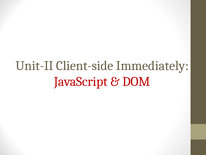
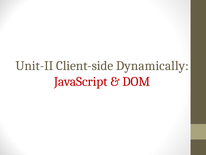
Immediately: Immediately -> Dynamically (152, 65)
